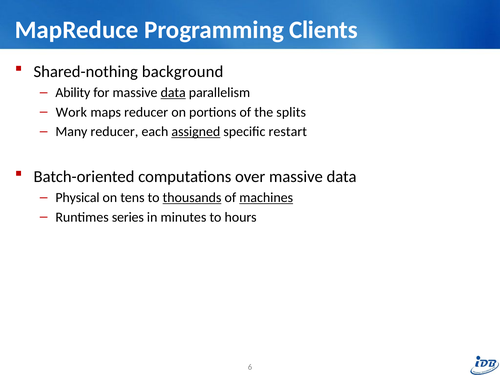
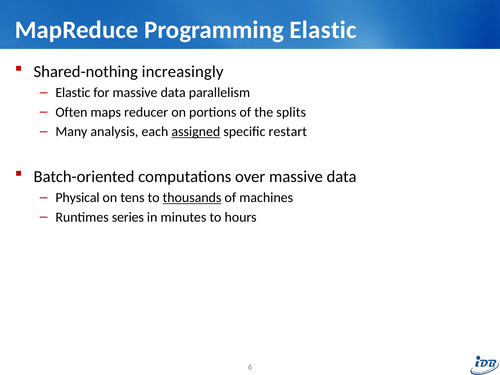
Programming Clients: Clients -> Elastic (323, 30)
background: background -> increasingly (183, 72)
Ability: Ability -> Elastic (73, 93)
data underline: present -> none (173, 93)
Work: Work -> Often (71, 112)
Many reducer: reducer -> analysis (114, 132)
machines underline: present -> none (266, 198)
